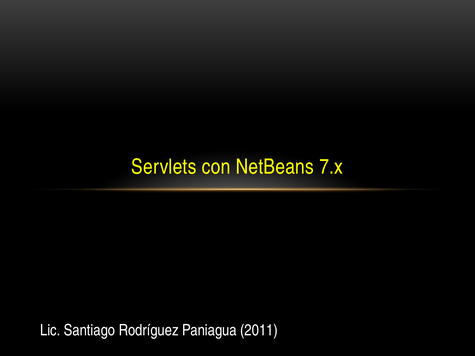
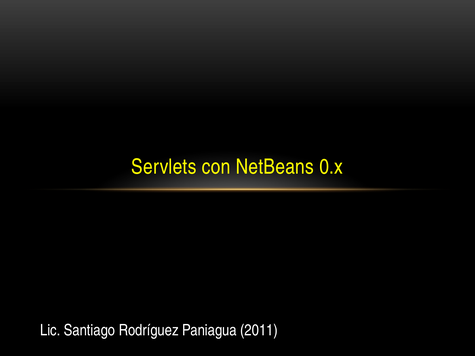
7.x: 7.x -> 0.x (331, 167)
